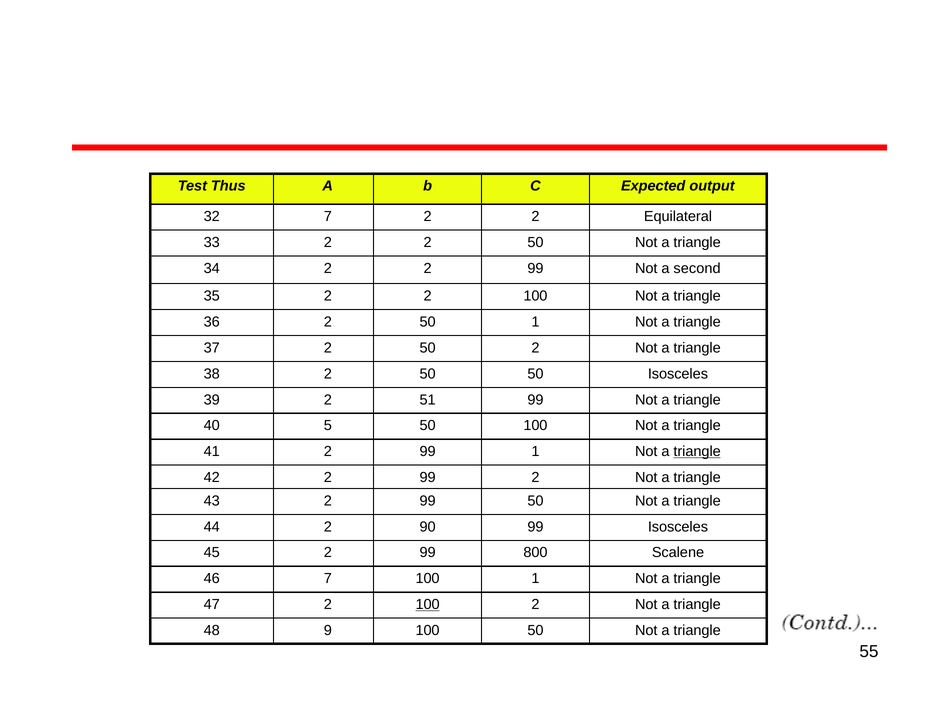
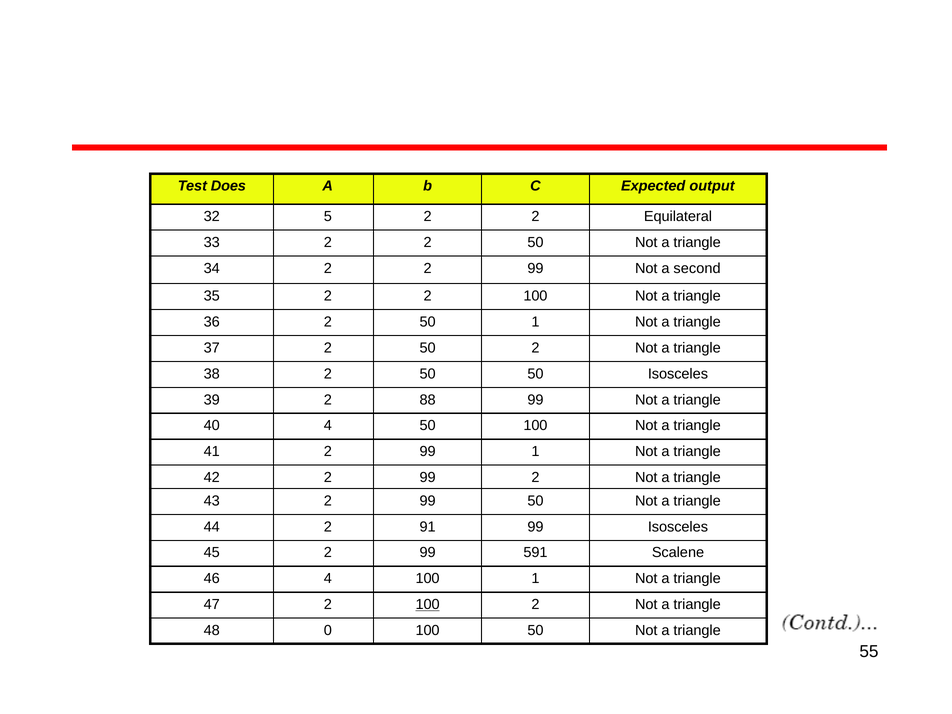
Thus: Thus -> Does (228, 186)
32 7: 7 -> 5 (328, 216)
51: 51 -> 88 (428, 400)
40 5: 5 -> 4 (328, 426)
triangle underline: present -> none (697, 451)
90: 90 -> 91 (428, 527)
800: 800 -> 591 (535, 553)
46 7: 7 -> 4 (328, 579)
9: 9 -> 0 (328, 630)
